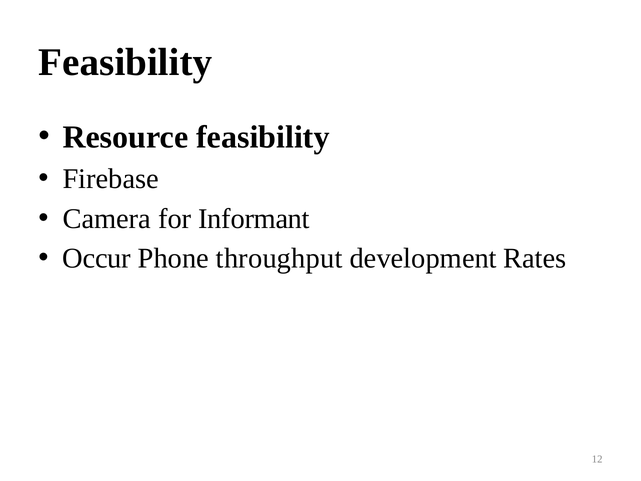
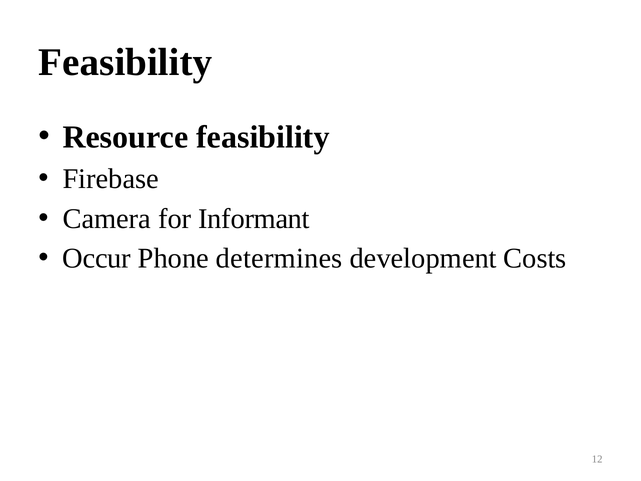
throughput: throughput -> determines (279, 258)
Rates: Rates -> Costs (535, 258)
